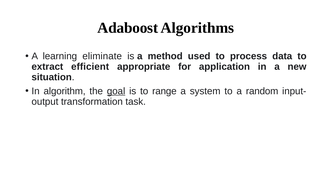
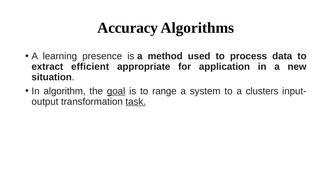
Adaboost: Adaboost -> Accuracy (128, 28)
eliminate: eliminate -> presence (102, 56)
random: random -> clusters (262, 91)
task underline: none -> present (136, 101)
